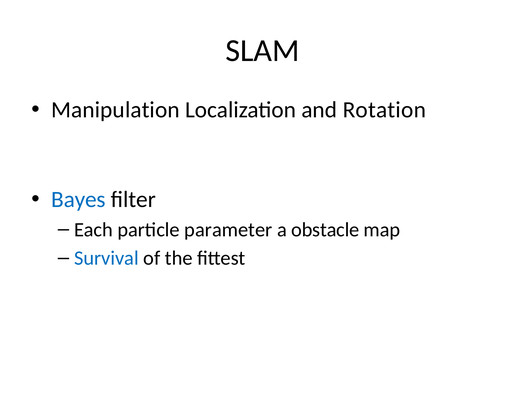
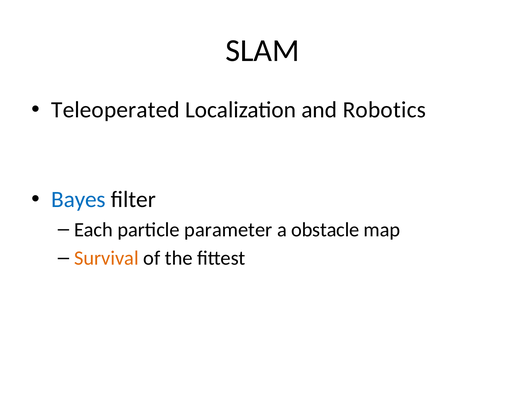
Manipulation: Manipulation -> Teleoperated (115, 110)
Rotation: Rotation -> Robotics (384, 110)
Survival colour: blue -> orange (106, 259)
